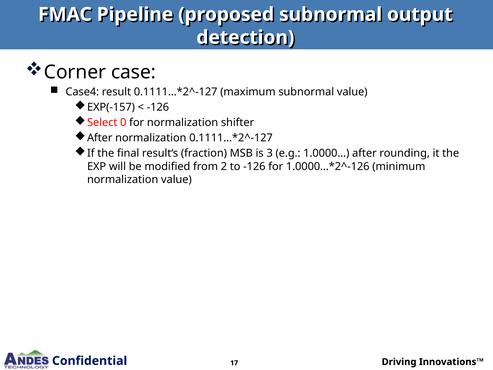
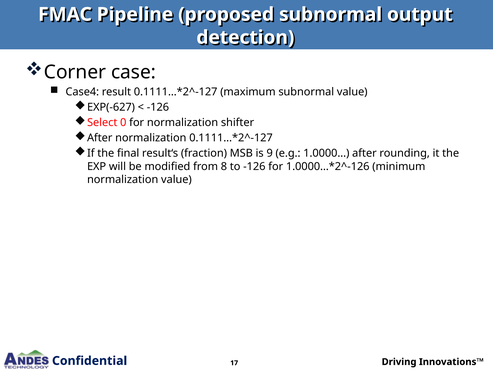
EXP(-157: EXP(-157 -> EXP(-627 (111, 107)
3: 3 -> 9 (270, 153)
2: 2 -> 8 (224, 166)
